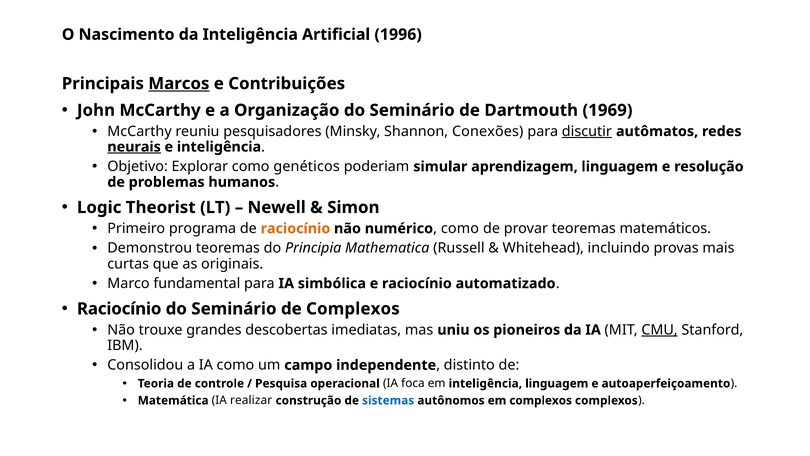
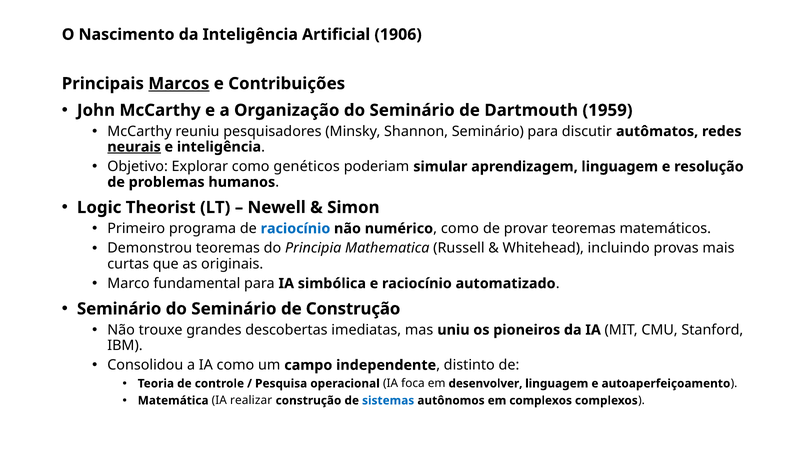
1996: 1996 -> 1906 (398, 34)
1969: 1969 -> 1959 (608, 110)
Shannon Conexões: Conexões -> Seminário (488, 131)
discutir underline: present -> none (587, 131)
raciocínio colour: orange -> blue (295, 228)
Raciocínio: Raciocínio -> Seminário (119, 309)
de Complexos: Complexos -> Construção (353, 309)
CMU underline: present -> none (660, 330)
em inteligência: inteligência -> desenvolver (485, 383)
